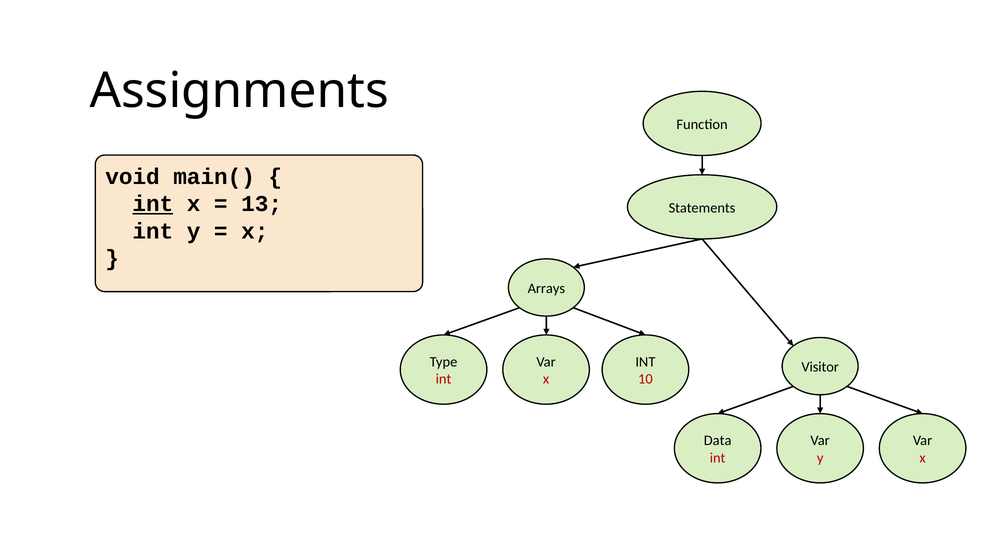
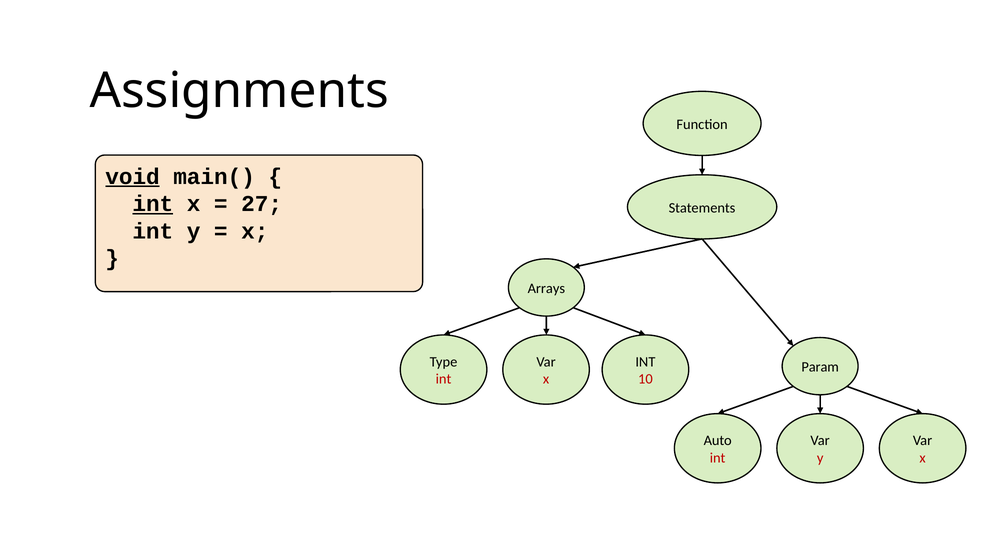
void underline: none -> present (133, 177)
13: 13 -> 27 (262, 204)
Visitor: Visitor -> Param (820, 367)
Data: Data -> Auto (718, 441)
